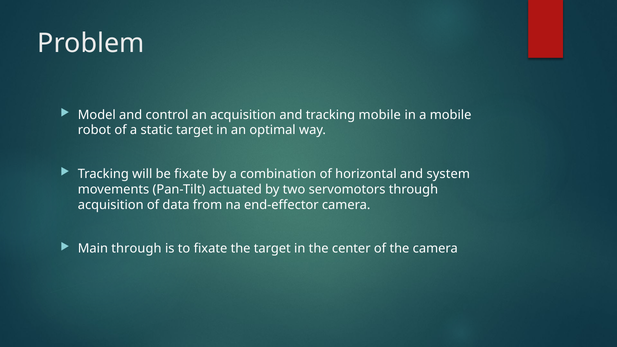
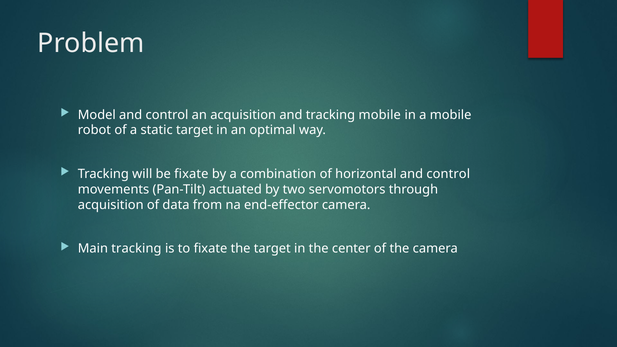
horizontal and system: system -> control (448, 174)
Main through: through -> tracking (136, 249)
